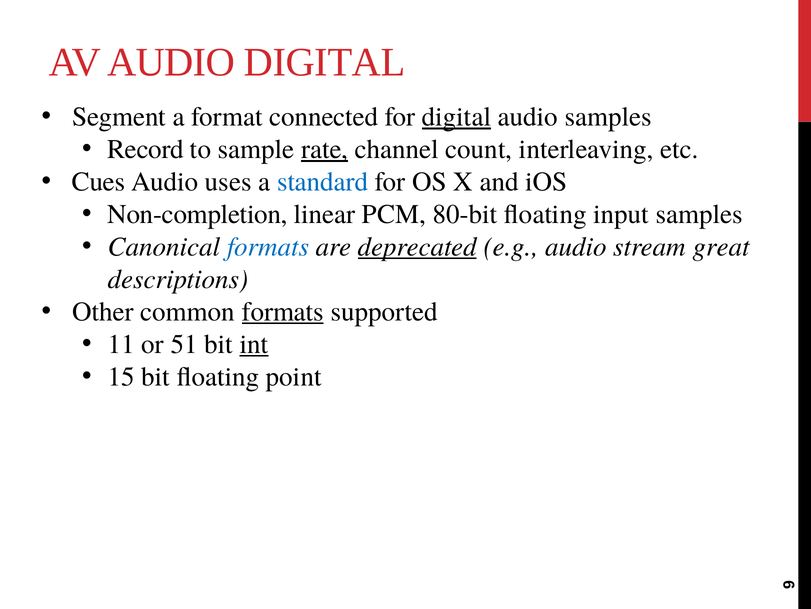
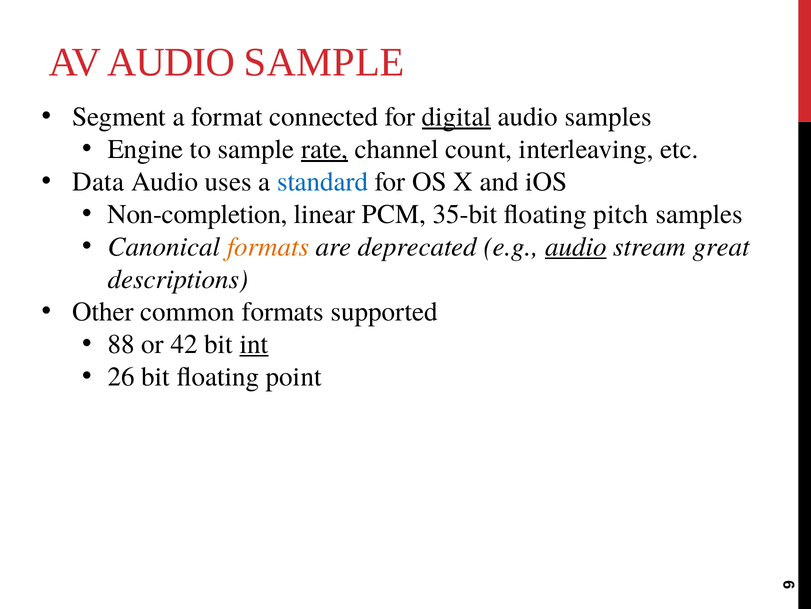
AUDIO DIGITAL: DIGITAL -> SAMPLE (324, 62)
Record: Record -> Engine (146, 149)
Cues: Cues -> Data (98, 182)
80-bit: 80-bit -> 35-bit (465, 214)
input: input -> pitch (621, 214)
formats colour: blue -> orange (268, 246)
deprecated underline: present -> none (417, 246)
audio underline: none -> present (576, 246)
formats underline: present -> none (283, 311)
11: 11 -> 88 (121, 344)
51: 51 -> 42 (184, 344)
15: 15 -> 26 (121, 376)
